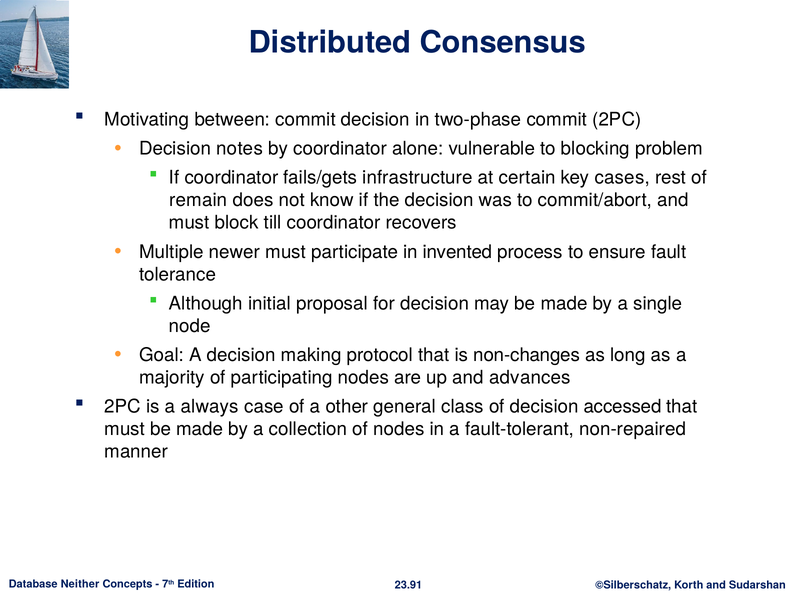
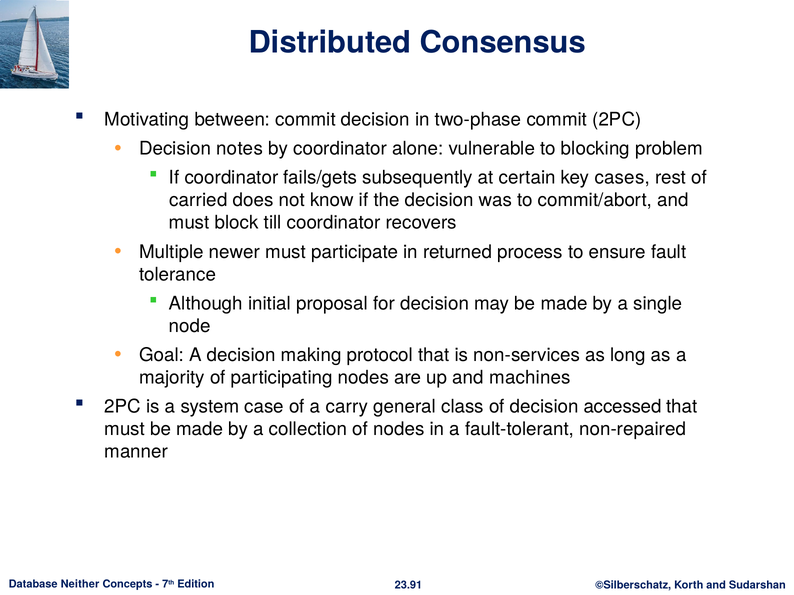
infrastructure: infrastructure -> subsequently (418, 178)
remain: remain -> carried (198, 200)
invented: invented -> returned (458, 252)
non-changes: non-changes -> non-services (527, 355)
advances: advances -> machines (530, 378)
always: always -> system (210, 407)
other: other -> carry (347, 407)
